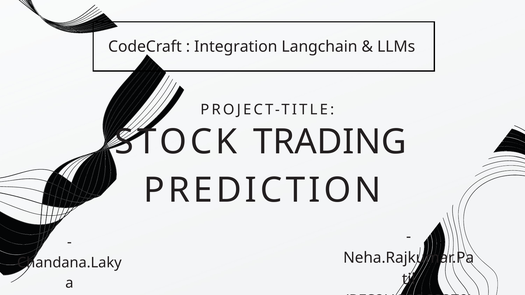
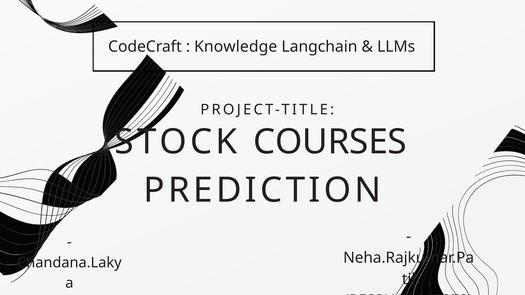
Integration: Integration -> Knowledge (236, 47)
TRADING: TRADING -> COURSES (330, 142)
